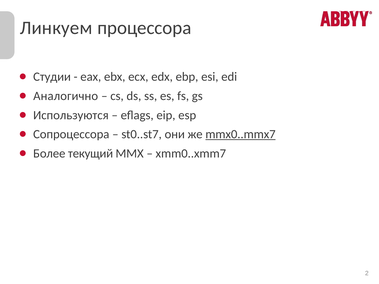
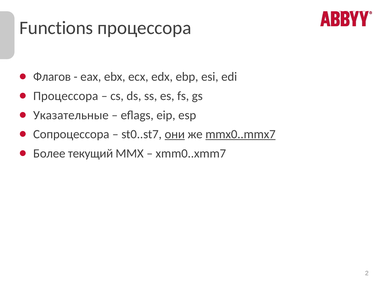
Линкуем: Линкуем -> Functions (56, 28)
Студии: Студии -> Флагов (52, 77)
Аналогично: Аналогично -> Процессора (66, 96)
Используются: Используются -> Указательные (71, 115)
они underline: none -> present (175, 134)
